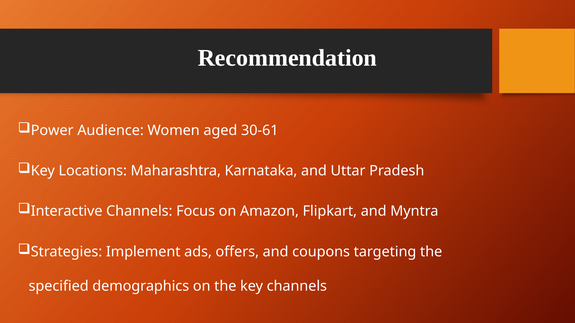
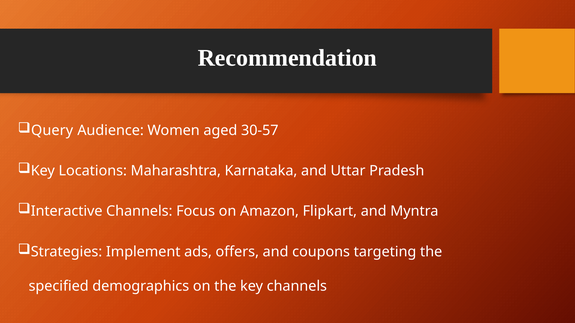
Power: Power -> Query (52, 131)
30-61: 30-61 -> 30-57 (260, 131)
